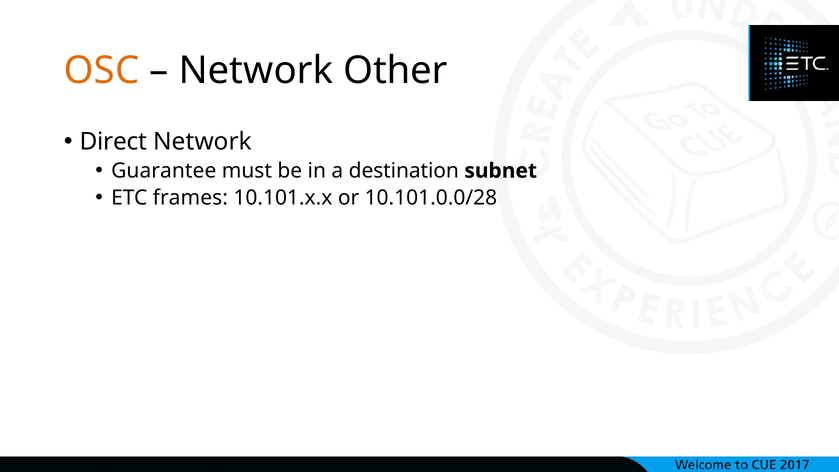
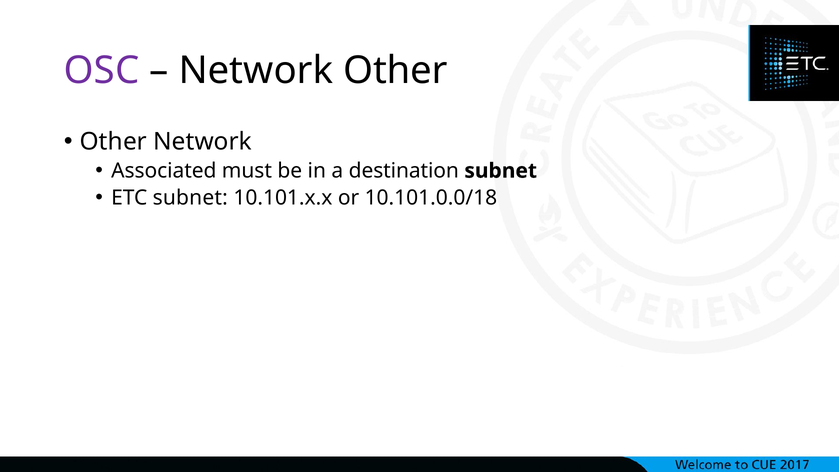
OSC colour: orange -> purple (102, 70)
Direct: Direct -> Other (113, 142)
Guarantee: Guarantee -> Associated (164, 171)
ETC frames: frames -> subnet (190, 198)
10.101.0.0/28: 10.101.0.0/28 -> 10.101.0.0/18 (431, 198)
